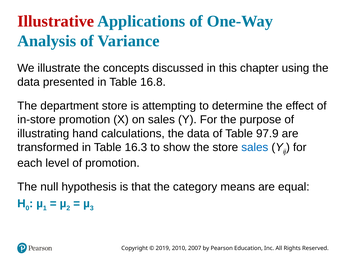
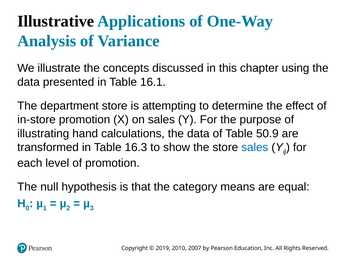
Illustrative colour: red -> black (56, 21)
16.8: 16.8 -> 16.1 (153, 82)
97.9: 97.9 -> 50.9 (267, 134)
